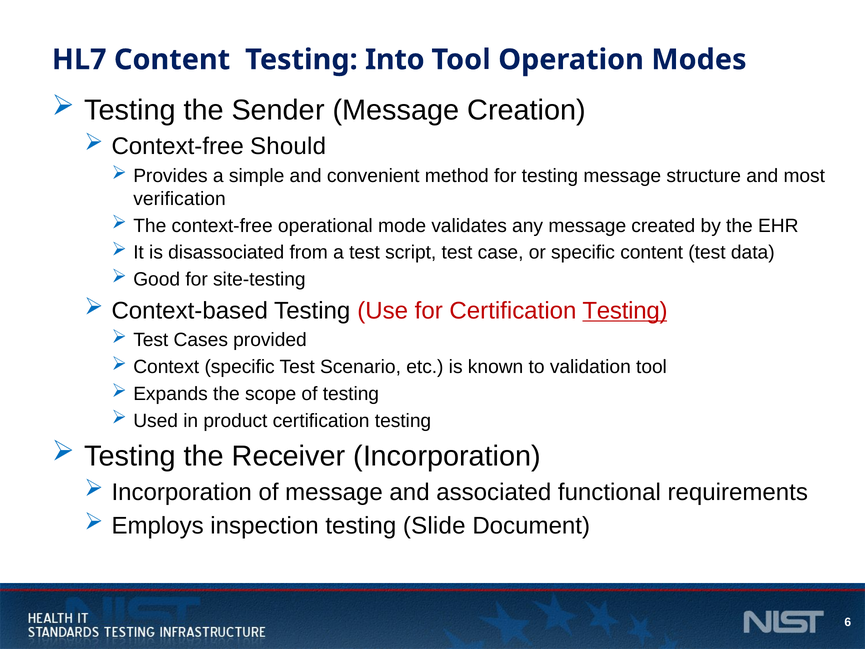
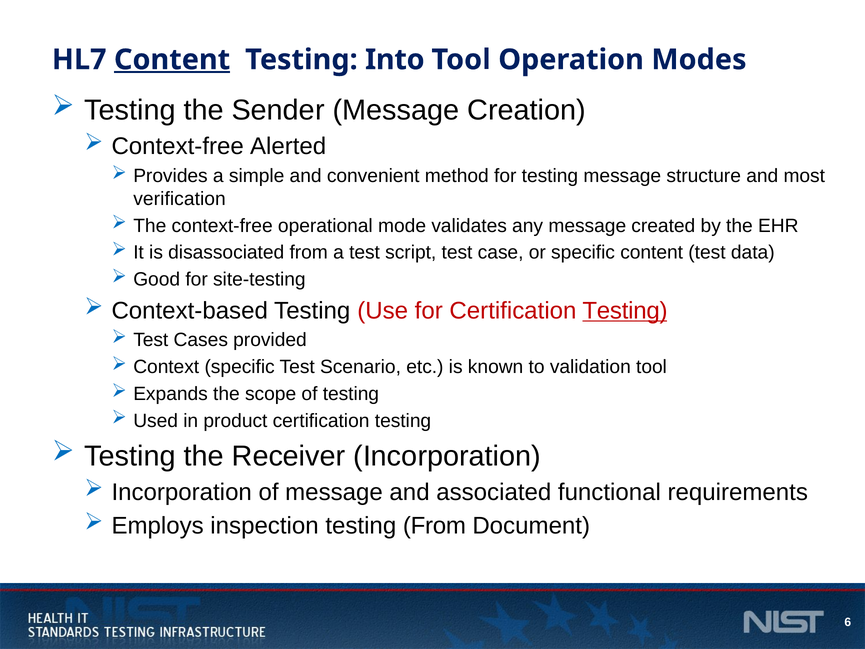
Content underline: none -> present (172, 60)
Should: Should -> Alerted (288, 146)
testing Slide: Slide -> From (434, 526)
